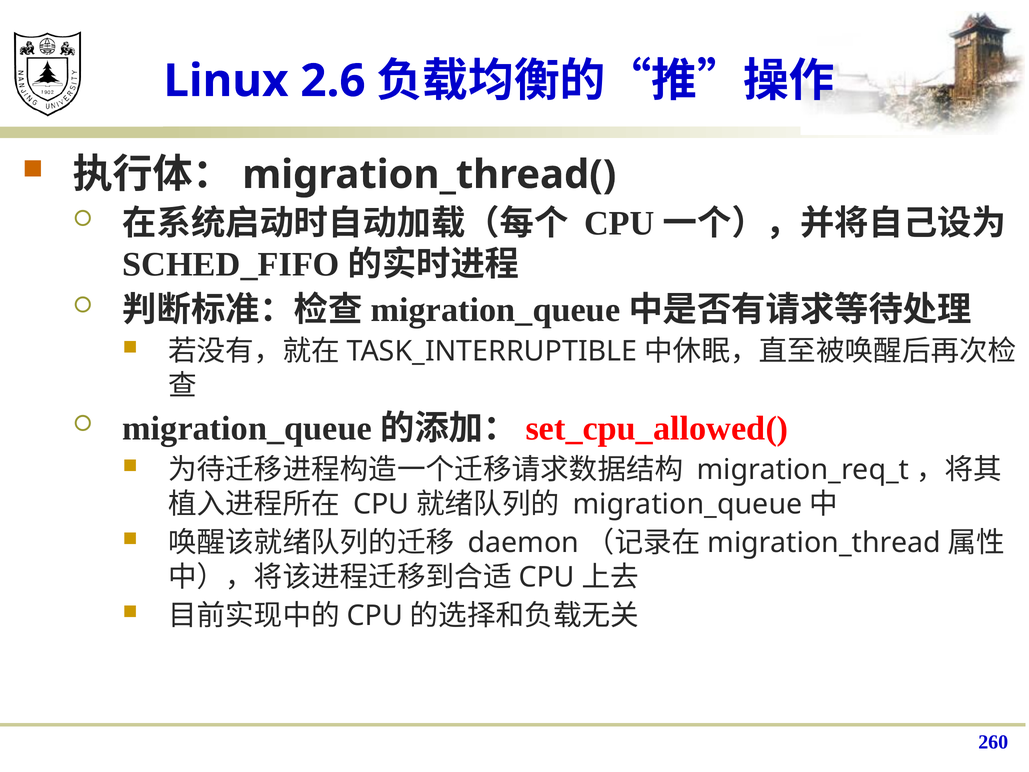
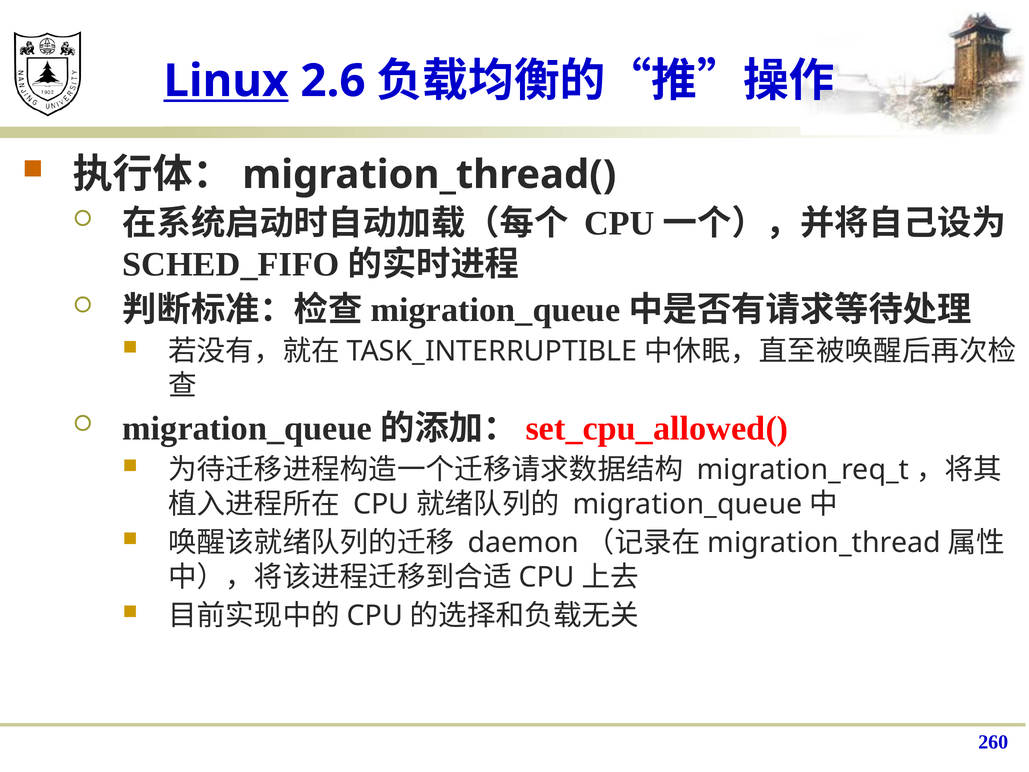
Linux underline: none -> present (226, 81)
